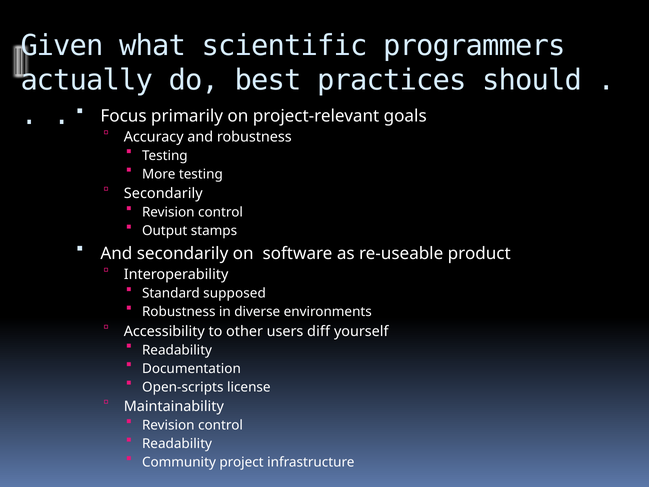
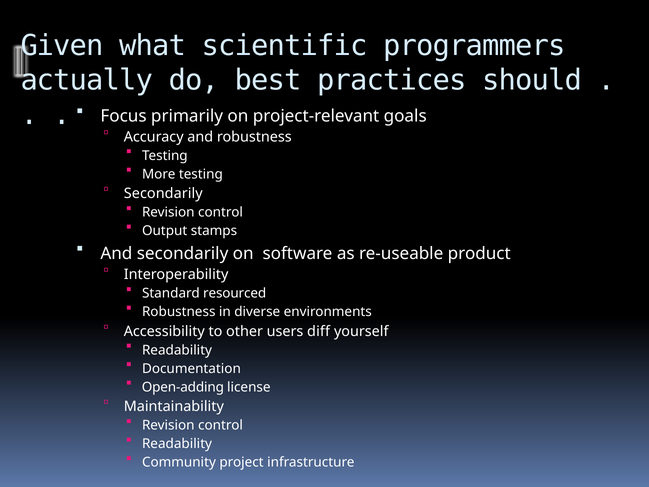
supposed: supposed -> resourced (235, 293)
Open-scripts: Open-scripts -> Open-adding (183, 387)
